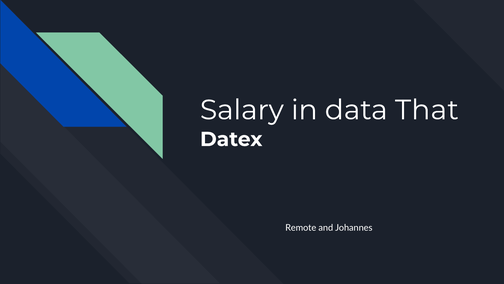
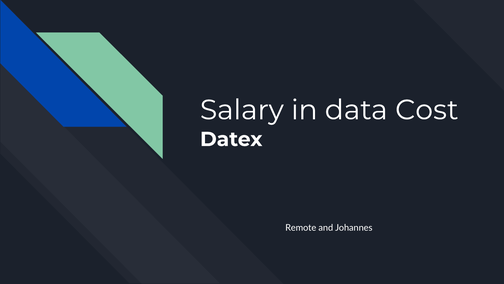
That: That -> Cost (427, 110)
